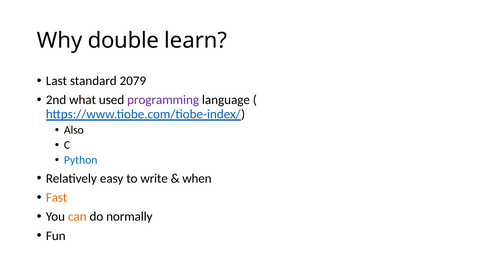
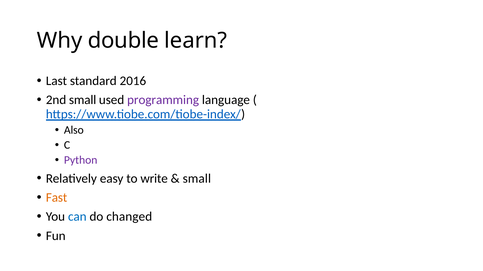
2079: 2079 -> 2016 (133, 81)
2nd what: what -> small (83, 100)
Python colour: blue -> purple (81, 161)
when: when -> small (197, 179)
can colour: orange -> blue (77, 217)
normally: normally -> changed (129, 217)
